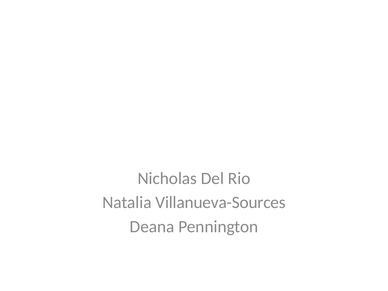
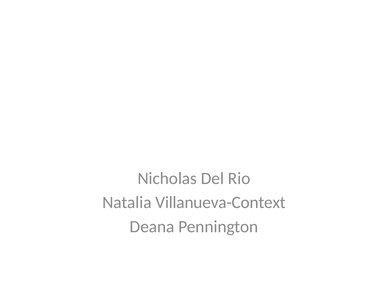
Villanueva-Sources: Villanueva-Sources -> Villanueva-Context (221, 203)
